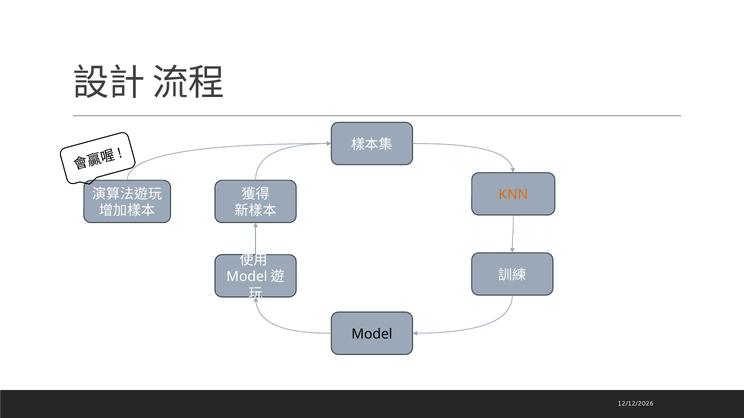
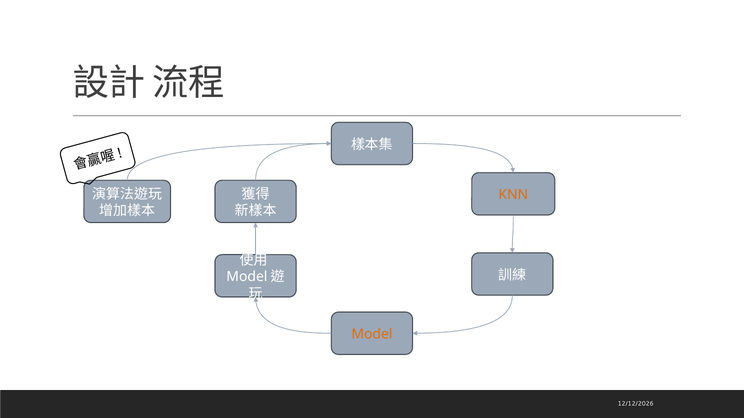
Model colour: black -> orange (372, 335)
